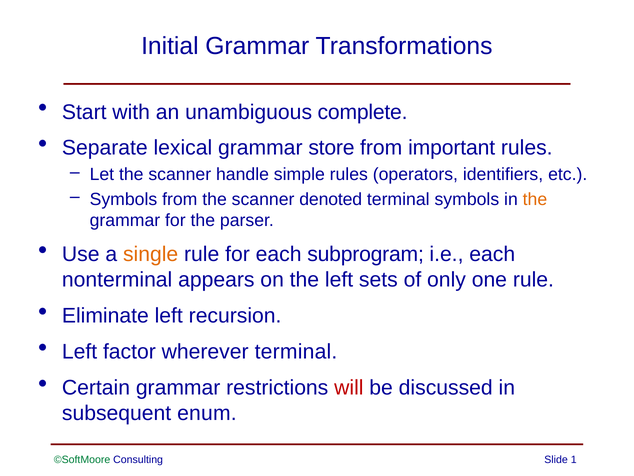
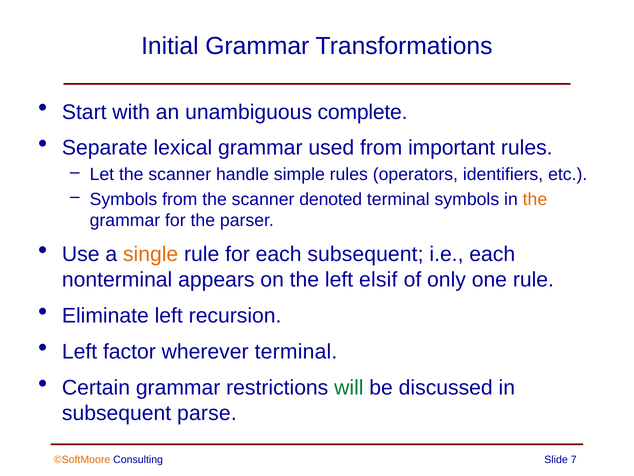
store: store -> used (331, 148)
each subprogram: subprogram -> subsequent (365, 254)
sets: sets -> elsif (378, 280)
will colour: red -> green (349, 387)
enum: enum -> parse (207, 413)
©SoftMoore colour: green -> orange (82, 459)
1: 1 -> 7 (574, 459)
